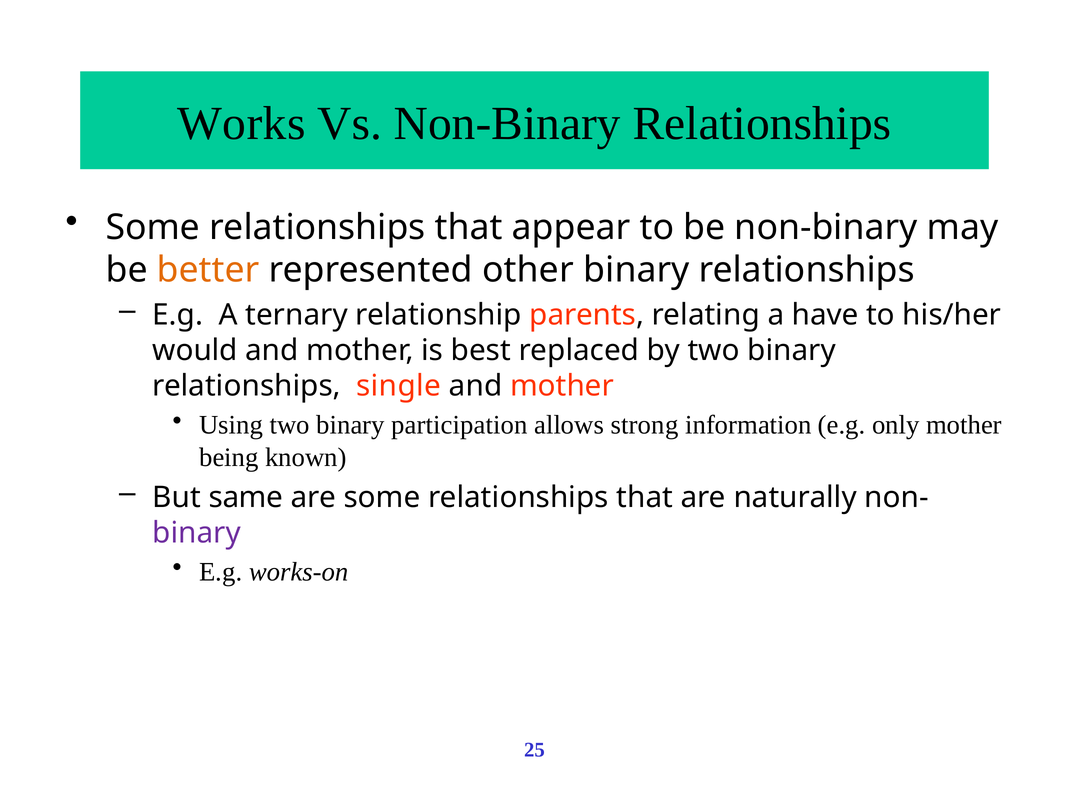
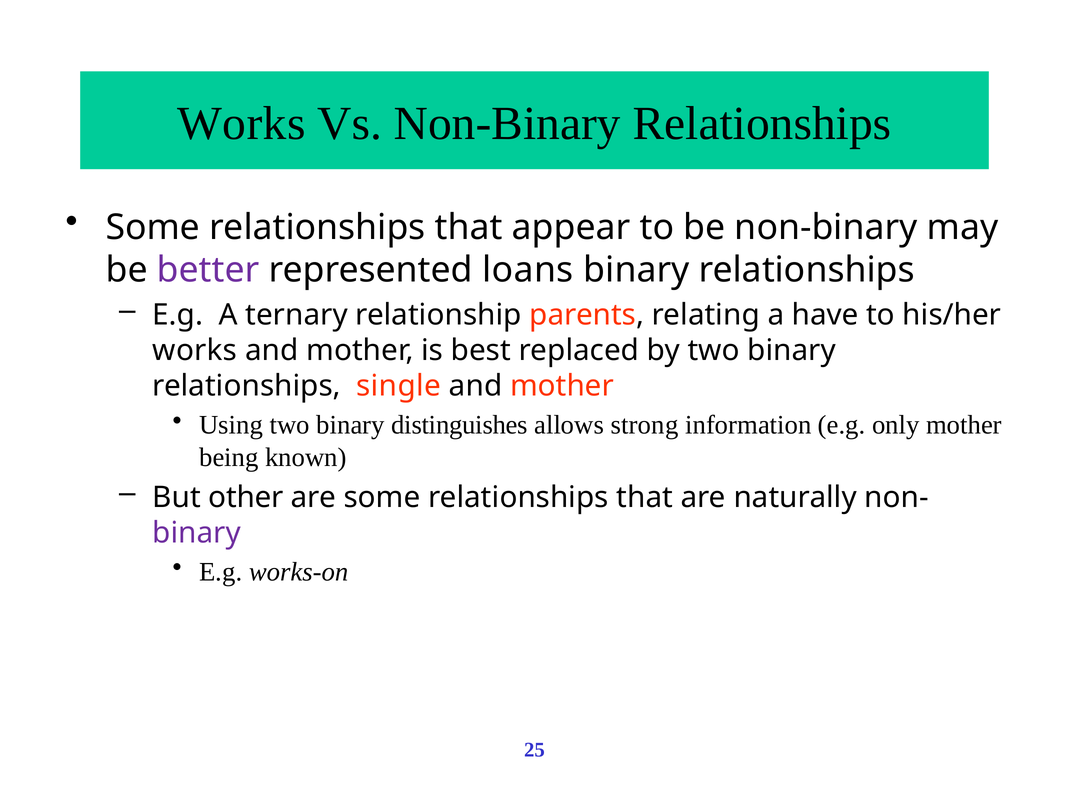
better colour: orange -> purple (208, 270)
other: other -> loans (528, 270)
would: would -> works (195, 350)
participation: participation -> distinguishes (460, 425)
same: same -> other (246, 497)
